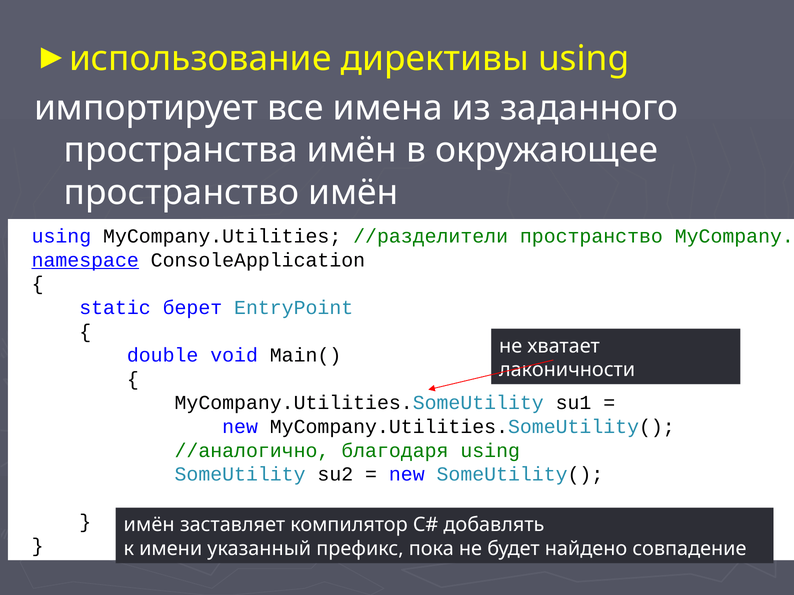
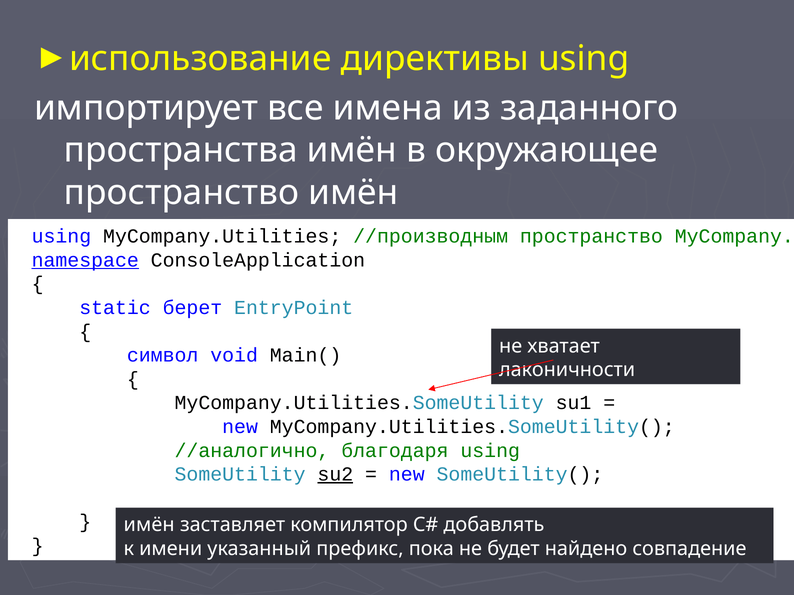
//разделители: //разделители -> //производным (431, 236)
double: double -> символ (163, 356)
su2 underline: none -> present (335, 475)
